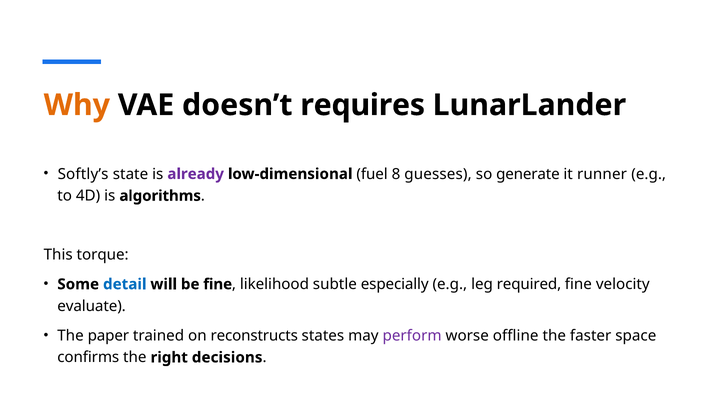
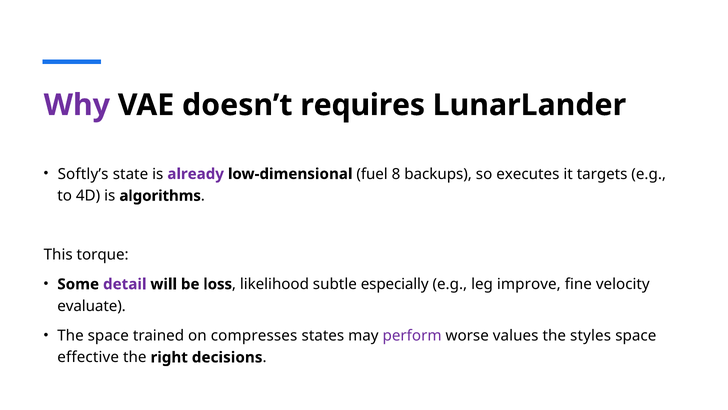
Why colour: orange -> purple (77, 105)
guesses: guesses -> backups (438, 174)
generate: generate -> executes (528, 174)
runner: runner -> targets (602, 174)
detail colour: blue -> purple (125, 284)
be fine: fine -> loss (218, 284)
required: required -> improve (529, 284)
The paper: paper -> space (108, 335)
reconstructs: reconstructs -> compresses (254, 335)
offline: offline -> values (516, 335)
faster: faster -> styles (591, 335)
confirms: confirms -> effective (88, 357)
